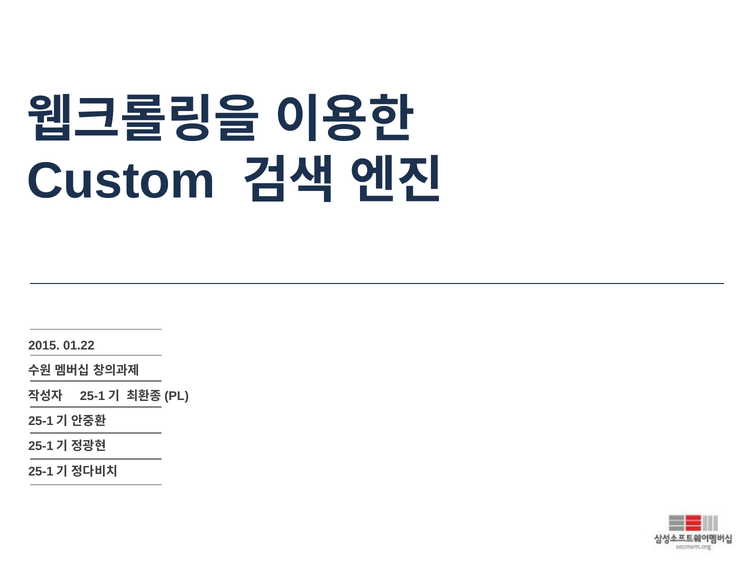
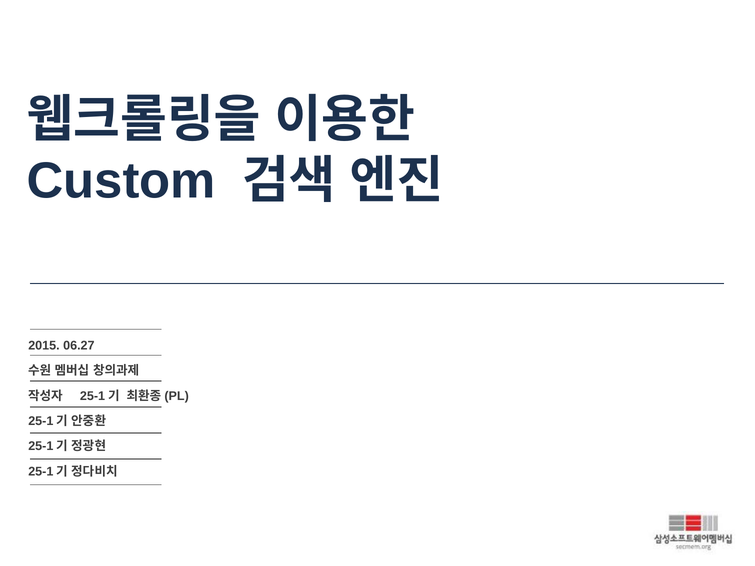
01.22: 01.22 -> 06.27 (79, 346)
